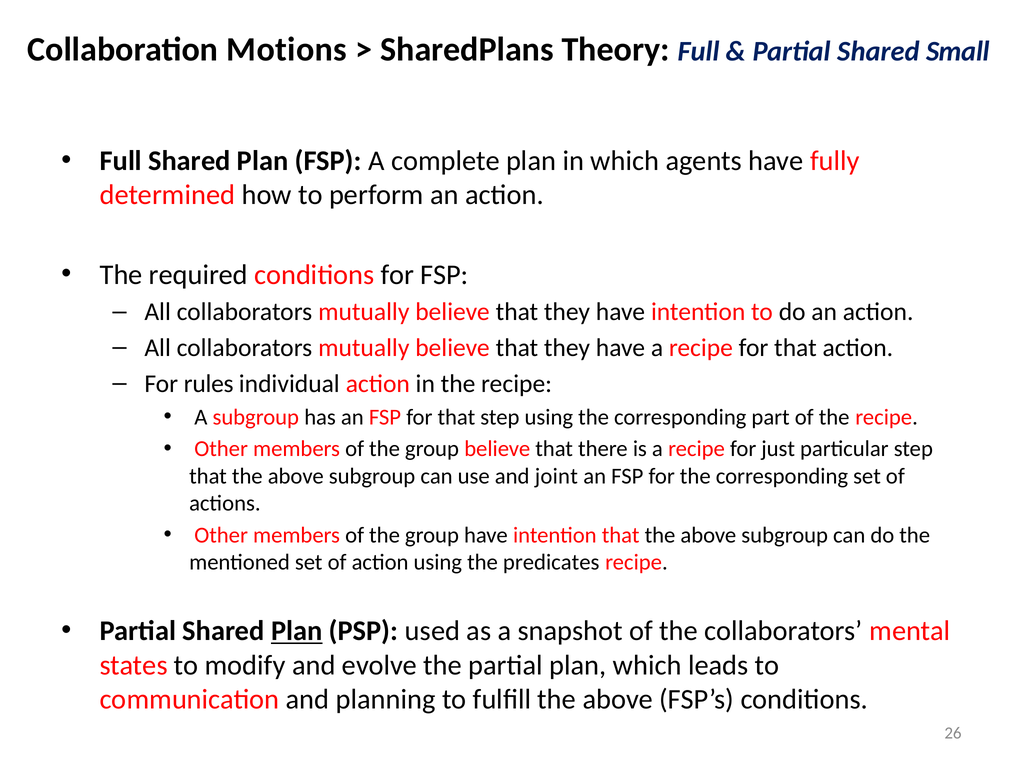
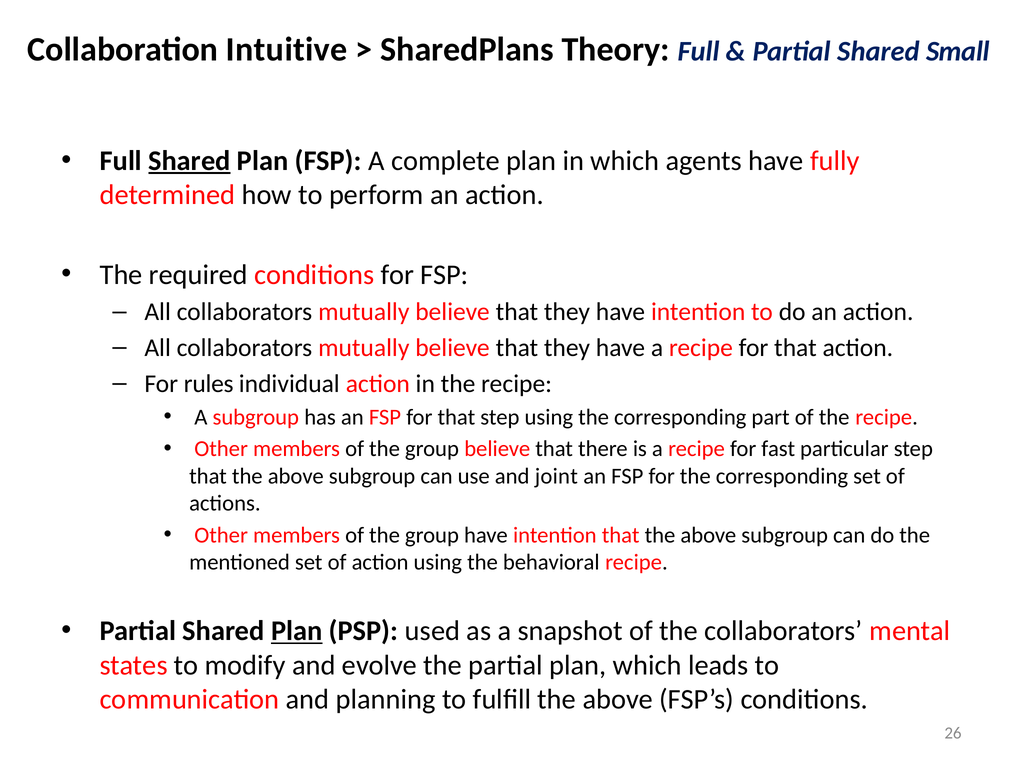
Motions: Motions -> Intuitive (287, 49)
Shared underline: none -> present (189, 161)
just: just -> fast (778, 448)
predicates: predicates -> behavioral (551, 562)
